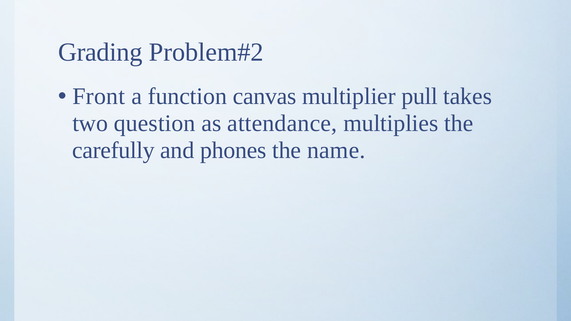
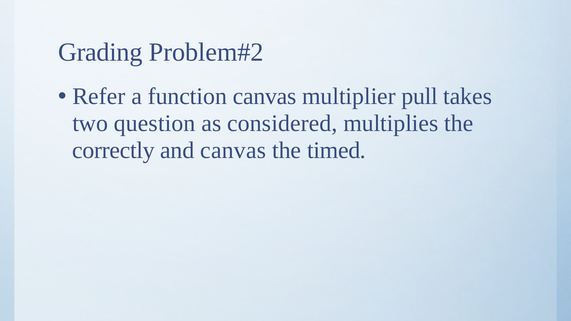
Front: Front -> Refer (99, 96)
attendance: attendance -> considered (282, 124)
carefully: carefully -> correctly (113, 151)
and phones: phones -> canvas (233, 151)
name: name -> timed (337, 151)
